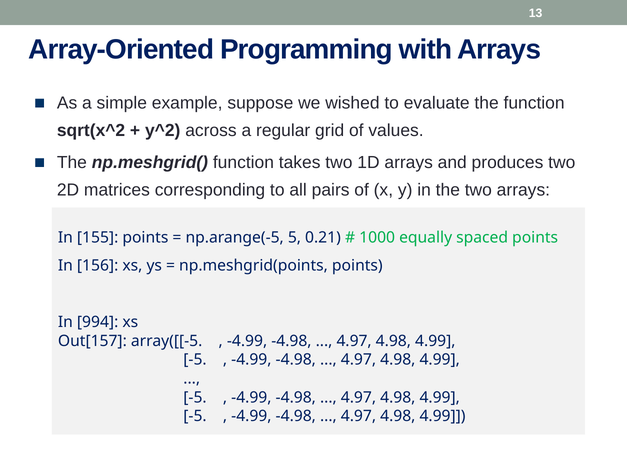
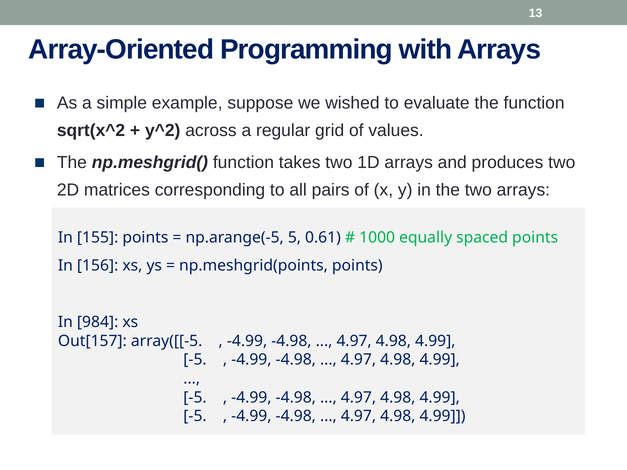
0.21: 0.21 -> 0.61 (323, 238)
994: 994 -> 984 (98, 322)
